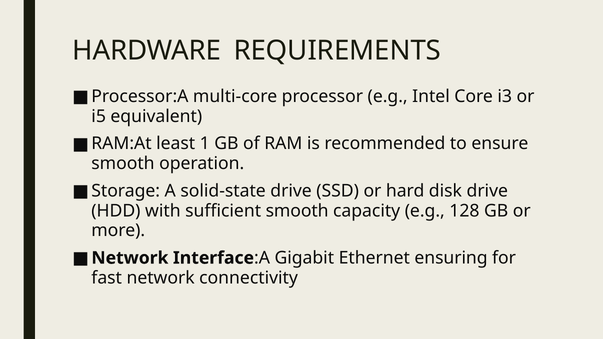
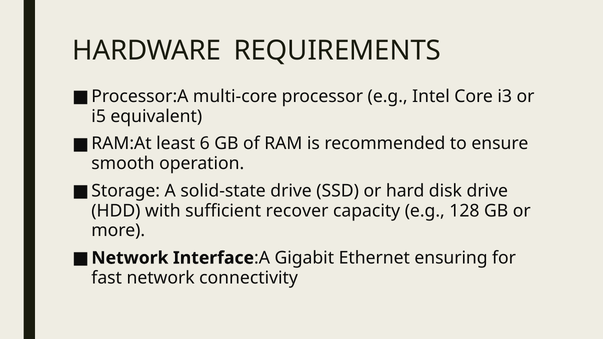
1: 1 -> 6 (205, 144)
sufficient smooth: smooth -> recover (297, 211)
